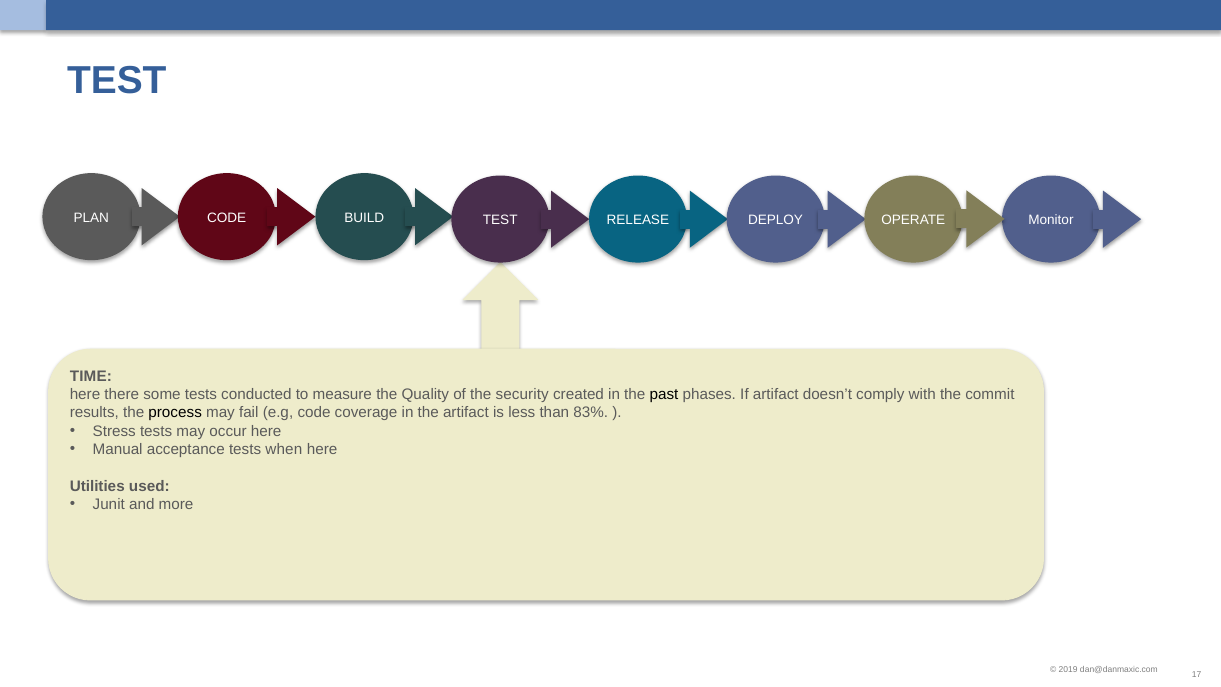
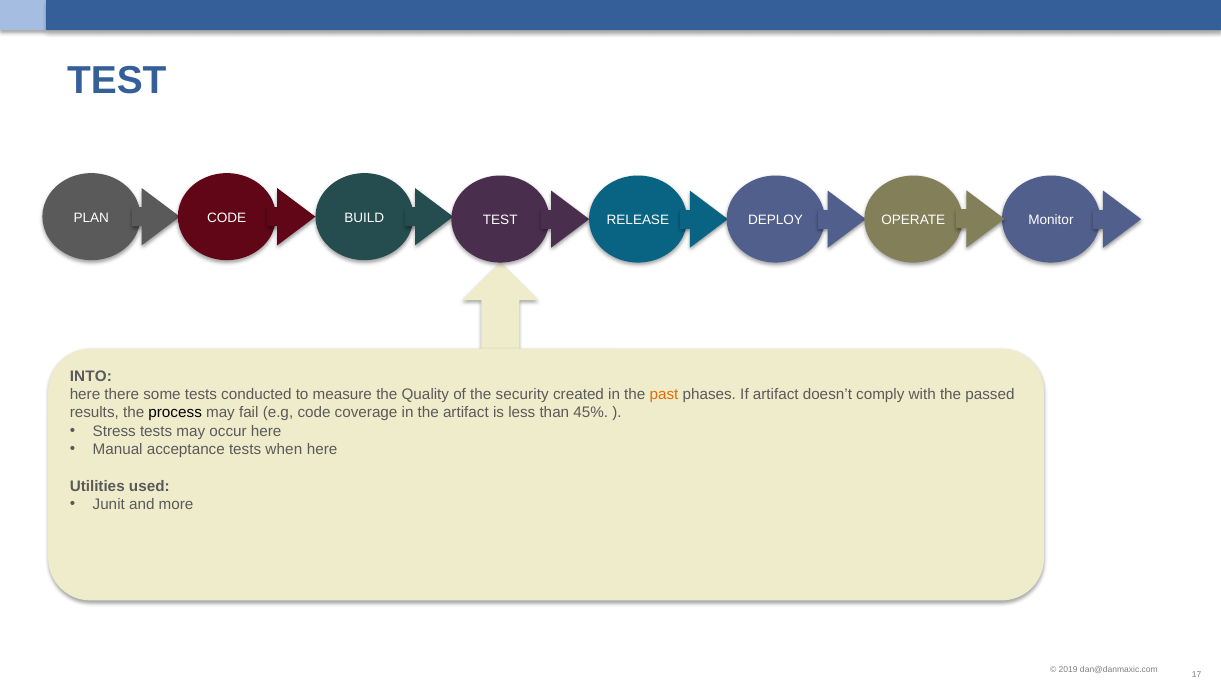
TIME: TIME -> INTO (91, 376)
past colour: black -> orange (664, 394)
commit: commit -> passed (990, 394)
83%: 83% -> 45% (591, 413)
